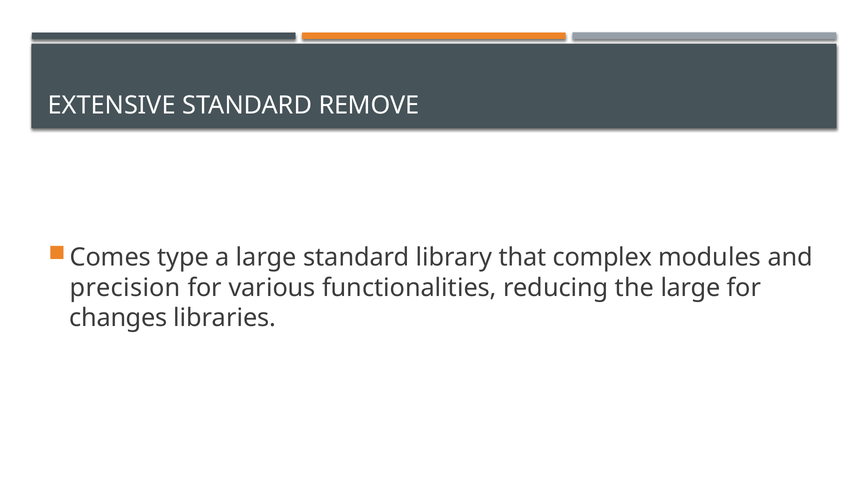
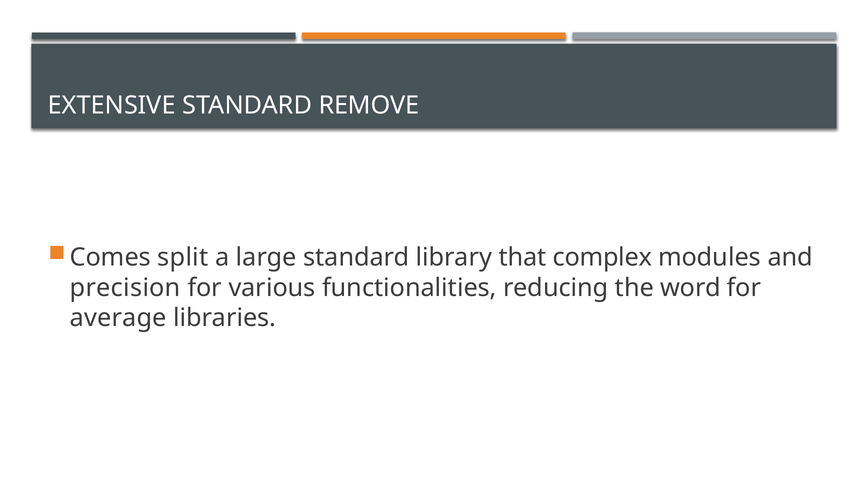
type: type -> split (183, 258)
the large: large -> word (691, 288)
changes: changes -> average (118, 318)
